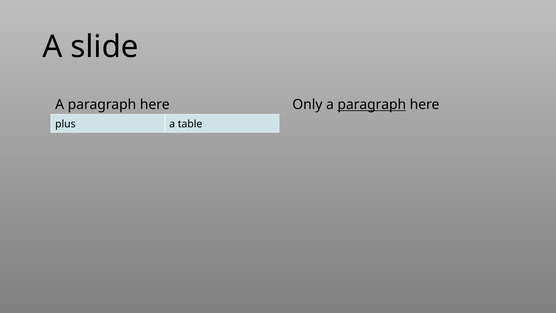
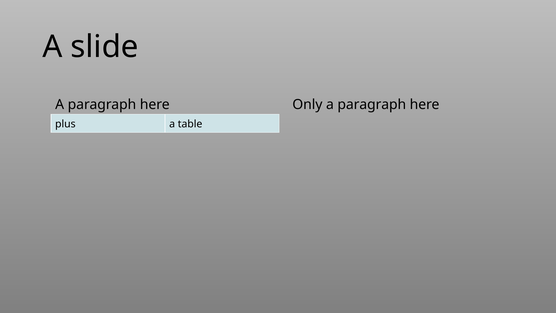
paragraph underline: present -> none (372, 105)
